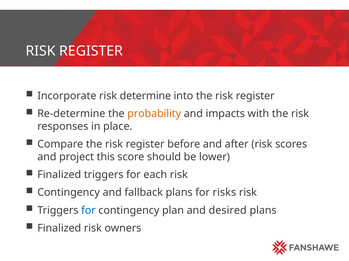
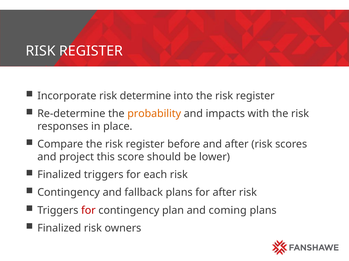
for risks: risks -> after (224, 193)
for colour: blue -> red (88, 211)
desired: desired -> coming (228, 211)
